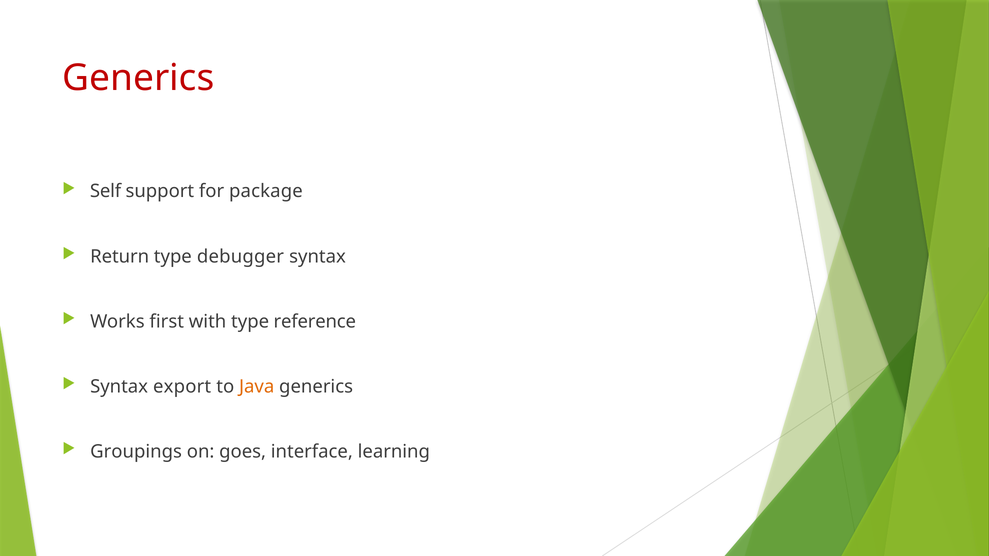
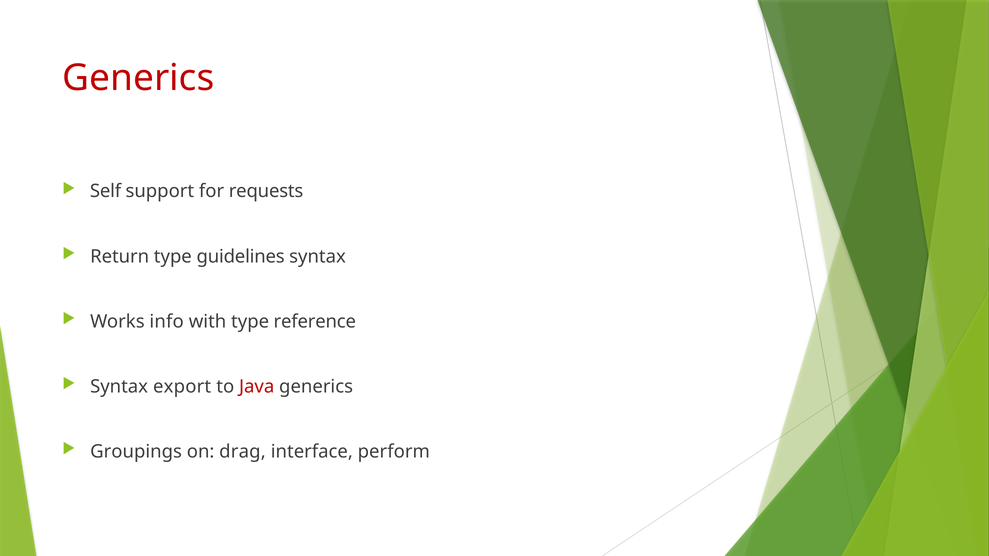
package: package -> requests (266, 191)
debugger: debugger -> guidelines (241, 257)
first: first -> info (167, 322)
Java colour: orange -> red (257, 387)
goes: goes -> drag (243, 452)
learning: learning -> perform (394, 452)
